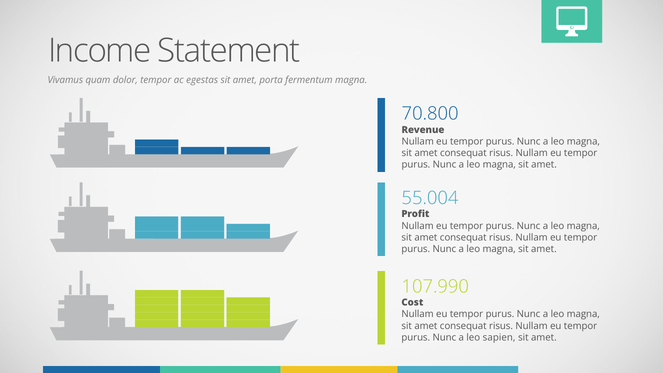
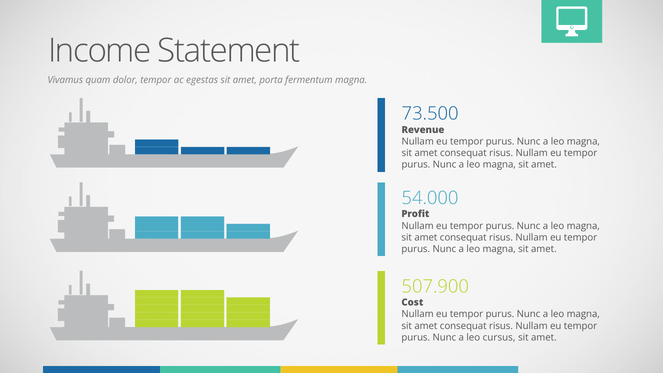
70.800: 70.800 -> 73.500 (430, 114)
55.004: 55.004 -> 54.000 (430, 198)
107.990: 107.990 -> 507.900 (435, 286)
sapien: sapien -> cursus (499, 337)
